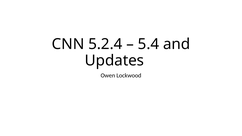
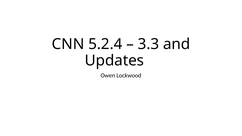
5.4: 5.4 -> 3.3 (148, 44)
